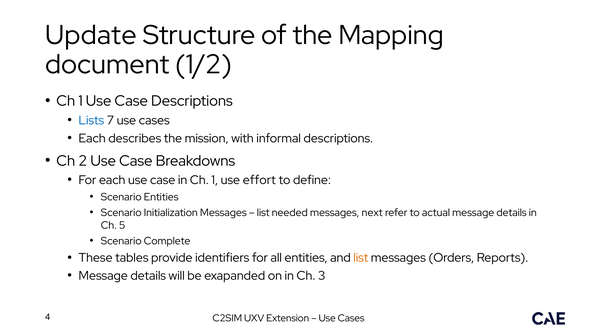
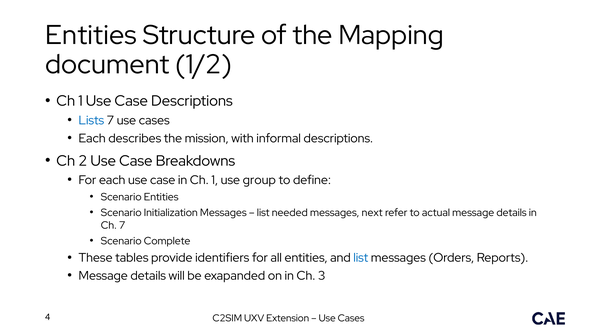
Update: Update -> Entities (91, 35)
effort: effort -> group (259, 180)
Ch 5: 5 -> 7 (122, 225)
list colour: orange -> blue (361, 258)
